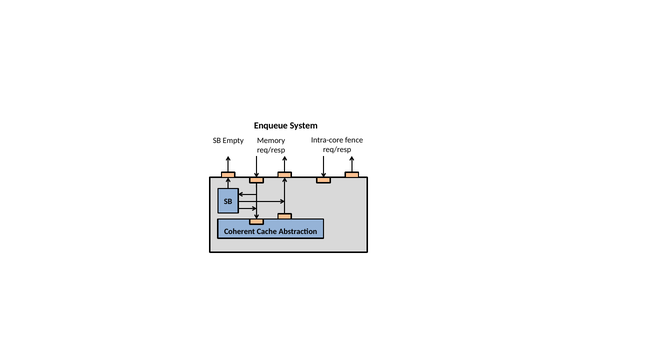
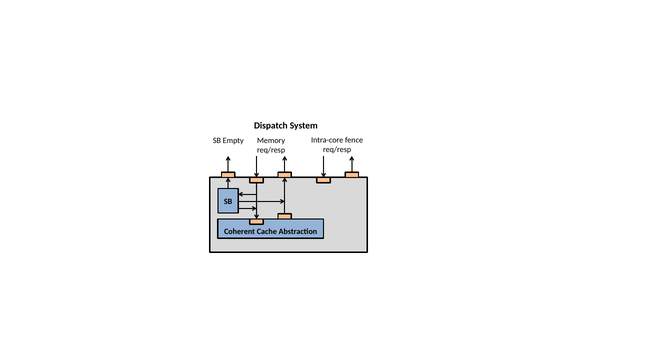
Enqueue: Enqueue -> Dispatch (271, 126)
